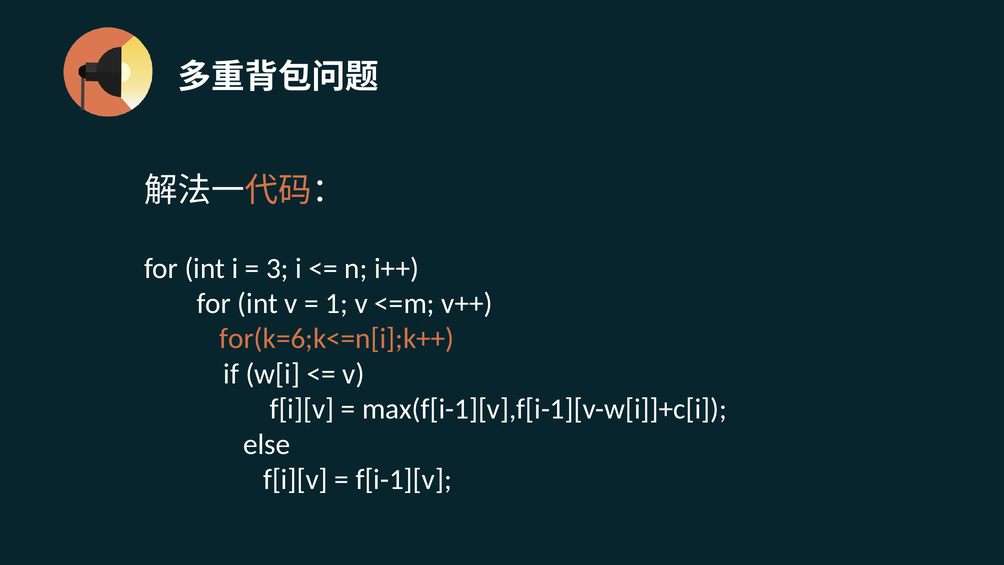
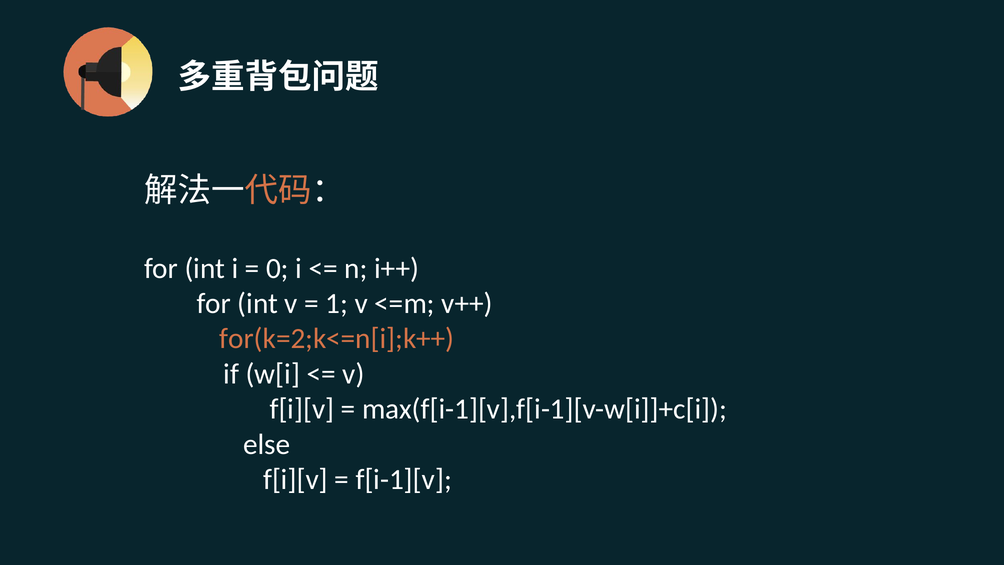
3: 3 -> 0 (277, 268)
for(k=6;k<=n[i];k++: for(k=6;k<=n[i];k++ -> for(k=2;k<=n[i];k++ (337, 339)
